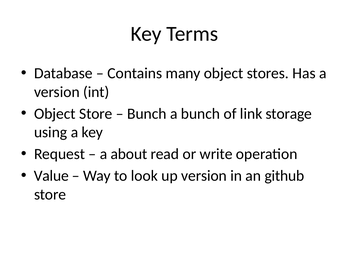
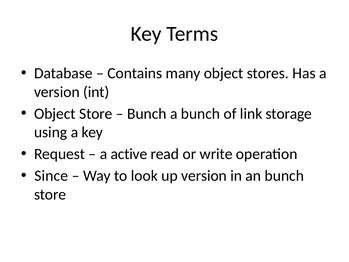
about: about -> active (129, 154)
Value: Value -> Since (51, 176)
an github: github -> bunch (284, 176)
